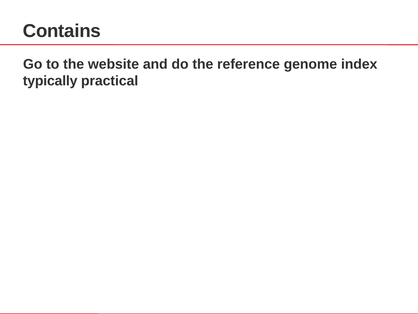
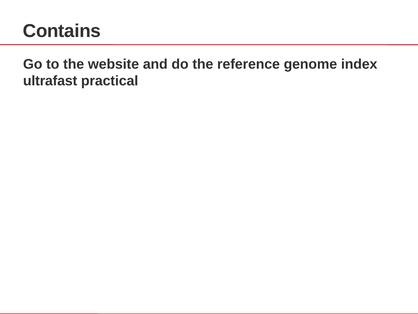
typically: typically -> ultrafast (50, 81)
